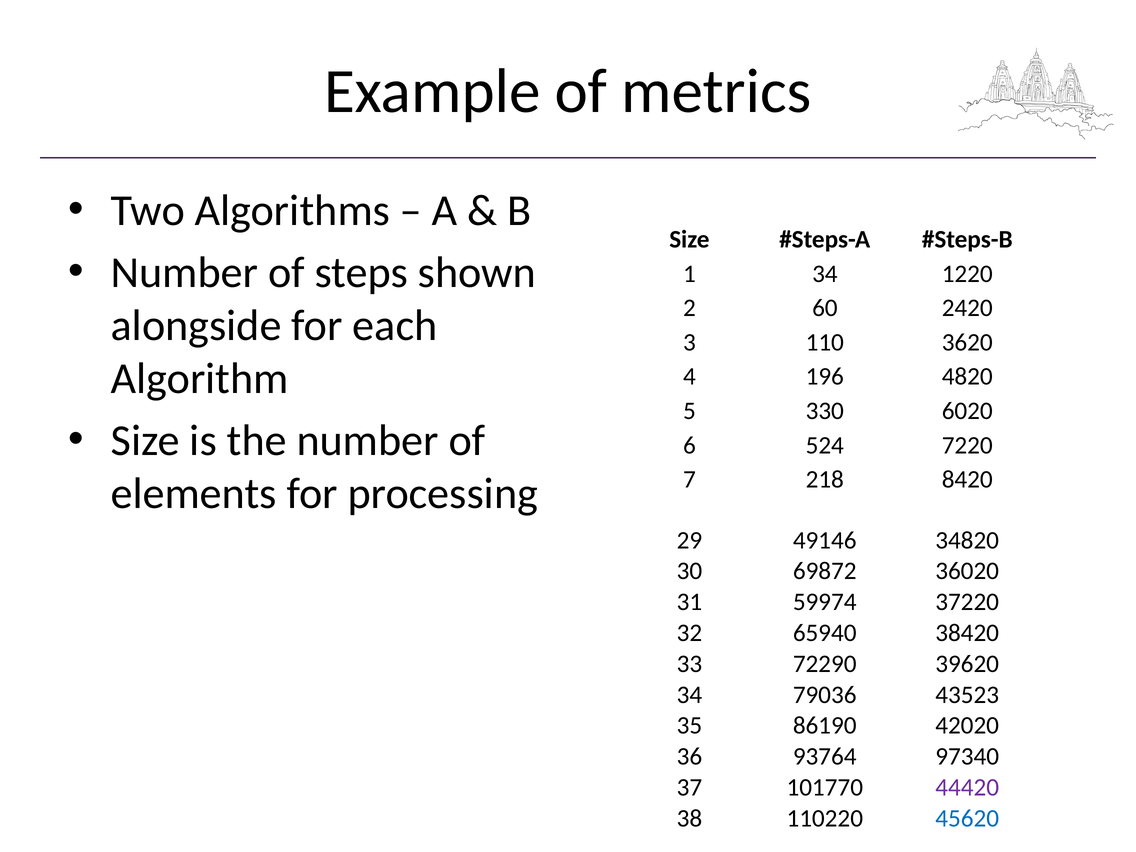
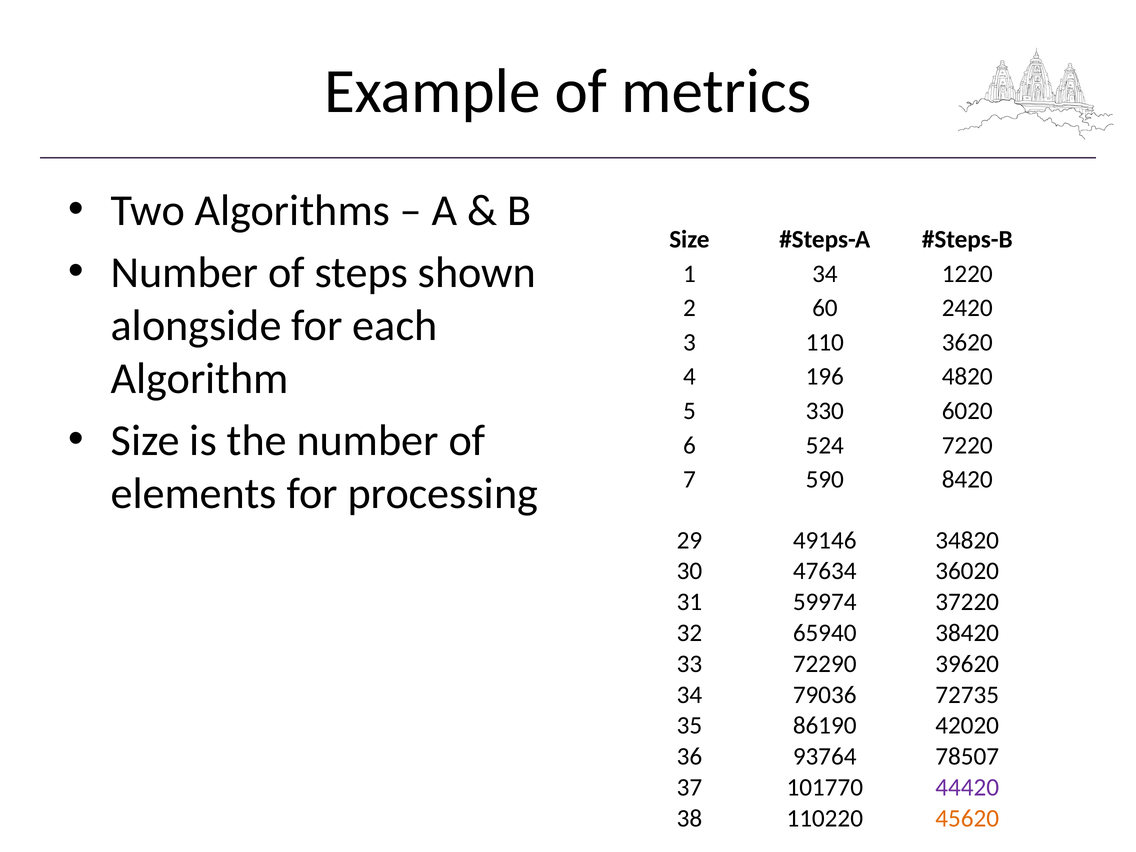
218: 218 -> 590 (825, 480)
69872: 69872 -> 47634 (825, 571)
43523: 43523 -> 72735 (967, 695)
97340: 97340 -> 78507 (967, 757)
45620 colour: blue -> orange (967, 818)
